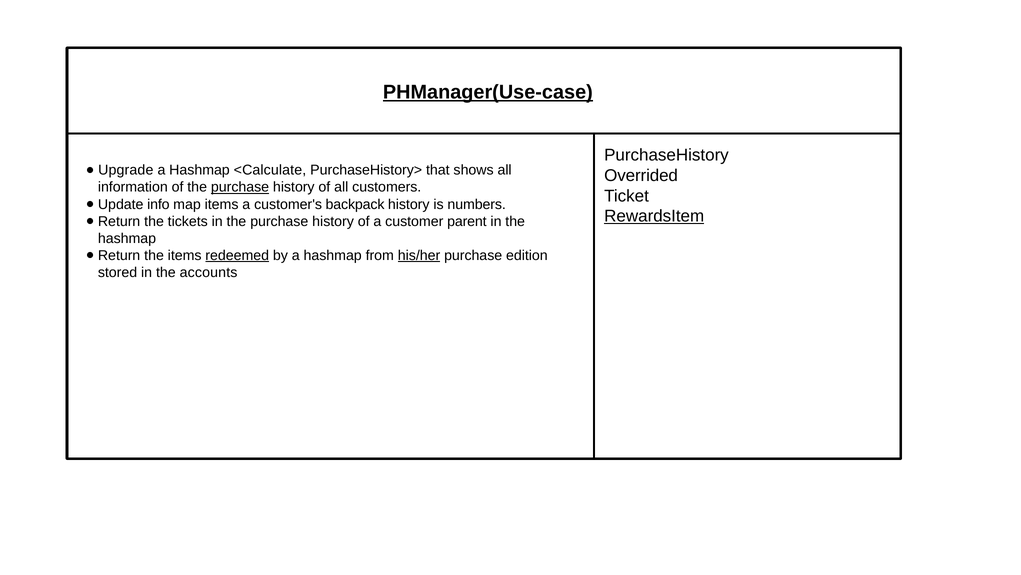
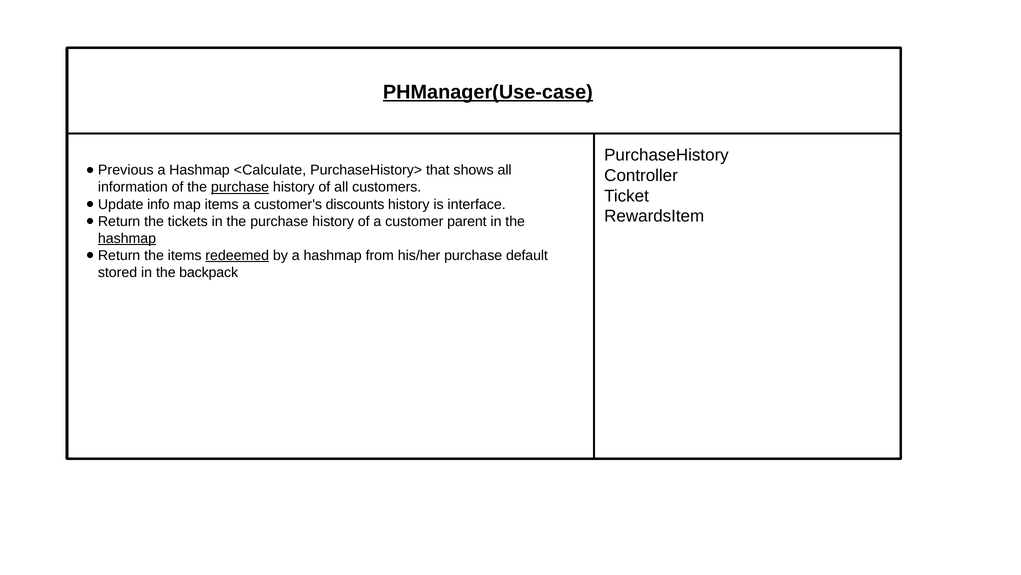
Upgrade: Upgrade -> Previous (126, 170)
Overrided: Overrided -> Controller (641, 175)
backpack: backpack -> discounts (355, 204)
numbers: numbers -> interface (477, 204)
RewardsItem underline: present -> none (654, 216)
hashmap underline: none -> present (127, 238)
his/her underline: present -> none (419, 255)
edition: edition -> default (527, 255)
accounts: accounts -> backpack (209, 272)
